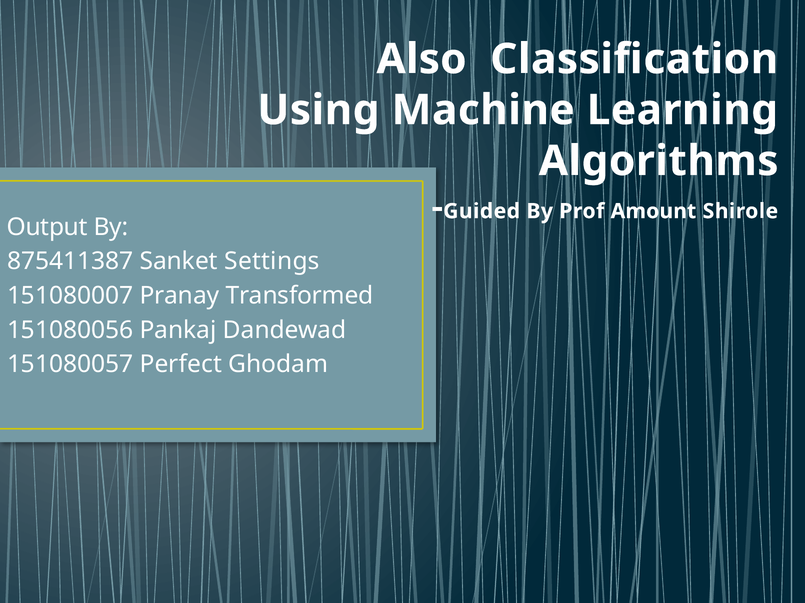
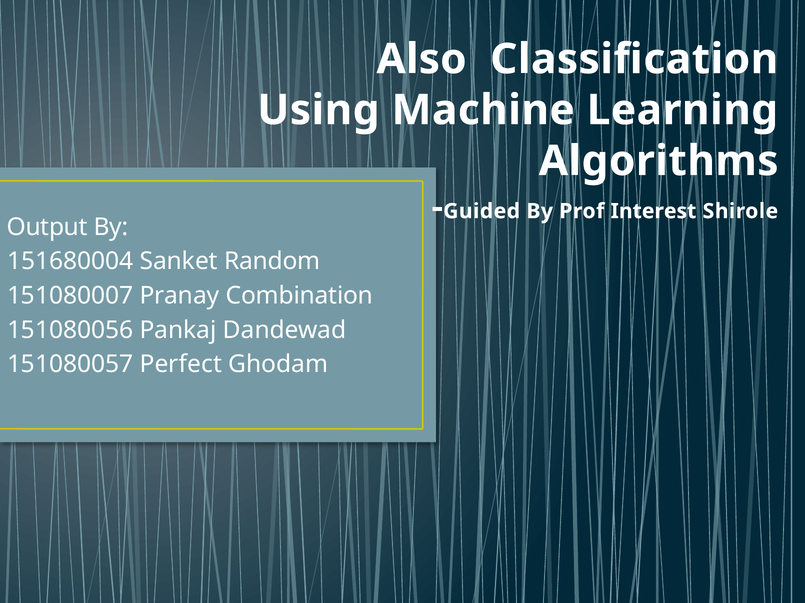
Amount: Amount -> Interest (653, 211)
875411387: 875411387 -> 151680004 (70, 262)
Settings: Settings -> Random (272, 262)
Transformed: Transformed -> Combination (299, 296)
